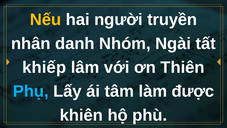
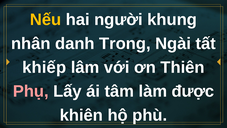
truyền: truyền -> khung (172, 20)
Nhóm: Nhóm -> Trong (125, 43)
Phụ colour: light blue -> pink (31, 91)
